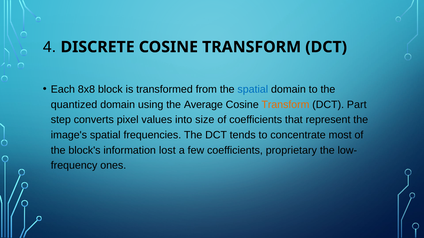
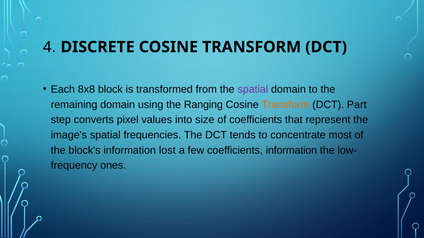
spatial colour: blue -> purple (253, 89)
quantized: quantized -> remaining (74, 105)
Average: Average -> Ranging (203, 105)
coefficients proprietary: proprietary -> information (291, 151)
